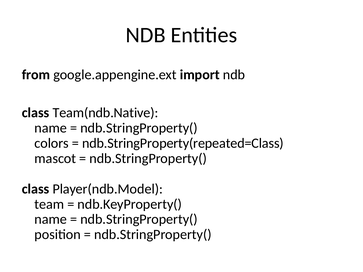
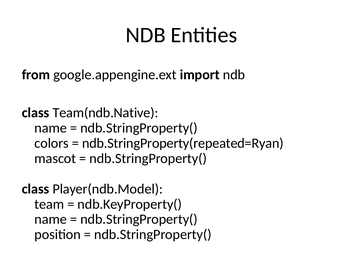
ndb.StringProperty(repeated=Class: ndb.StringProperty(repeated=Class -> ndb.StringProperty(repeated=Ryan (183, 143)
